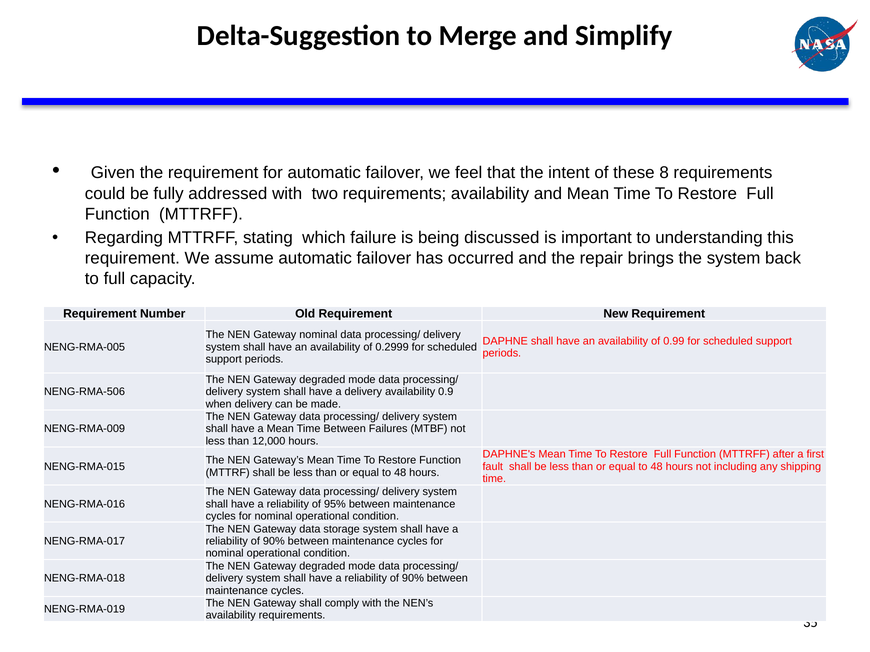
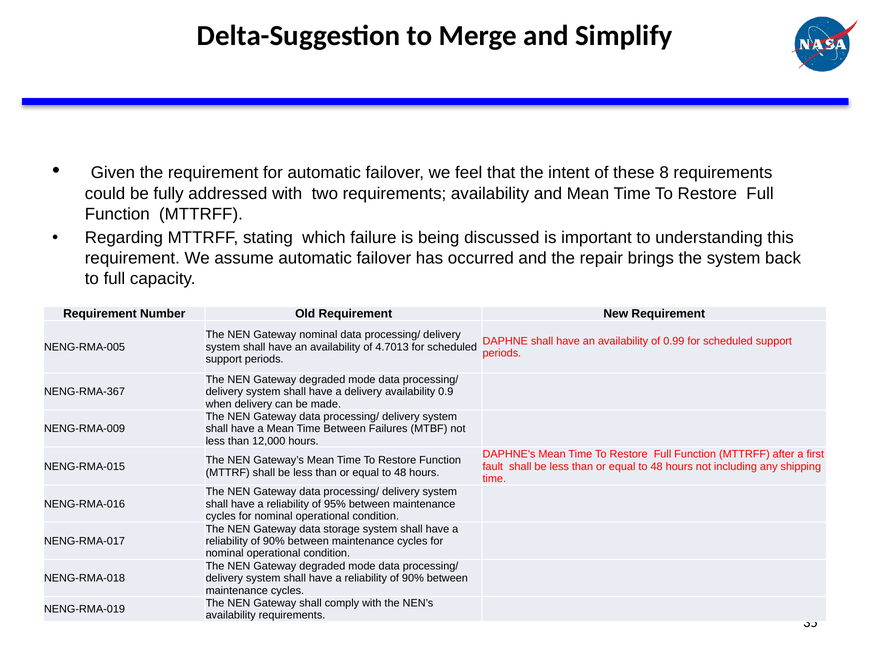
0.2999: 0.2999 -> 4.7013 (392, 347)
NENG-RMA-506: NENG-RMA-506 -> NENG-RMA-367 (84, 392)
